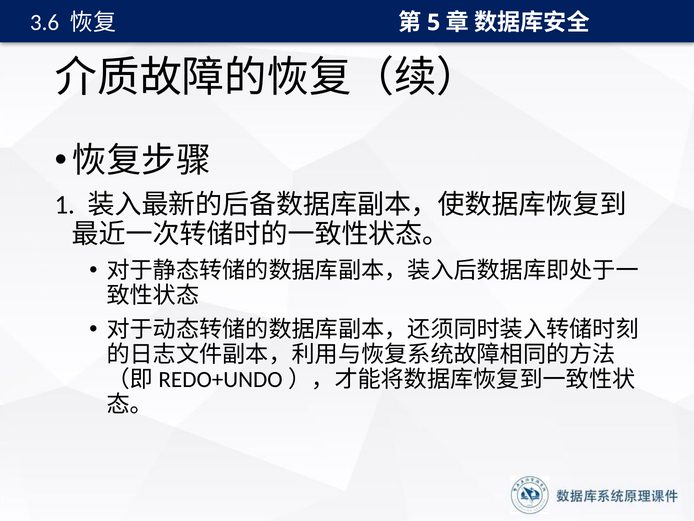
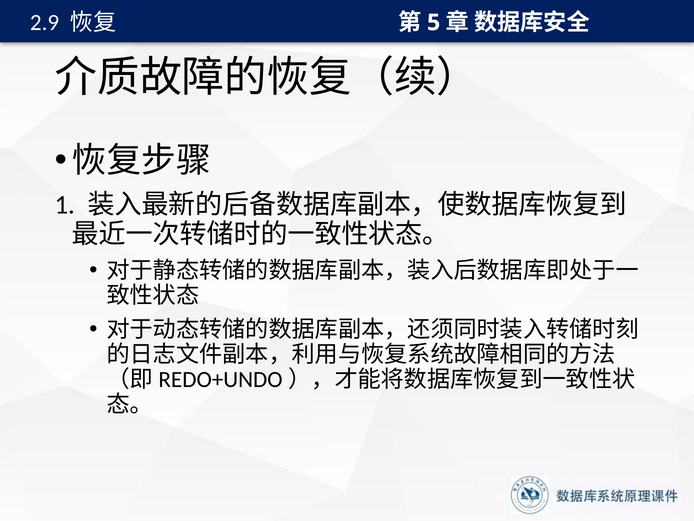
3.6: 3.6 -> 2.9 (45, 23)
